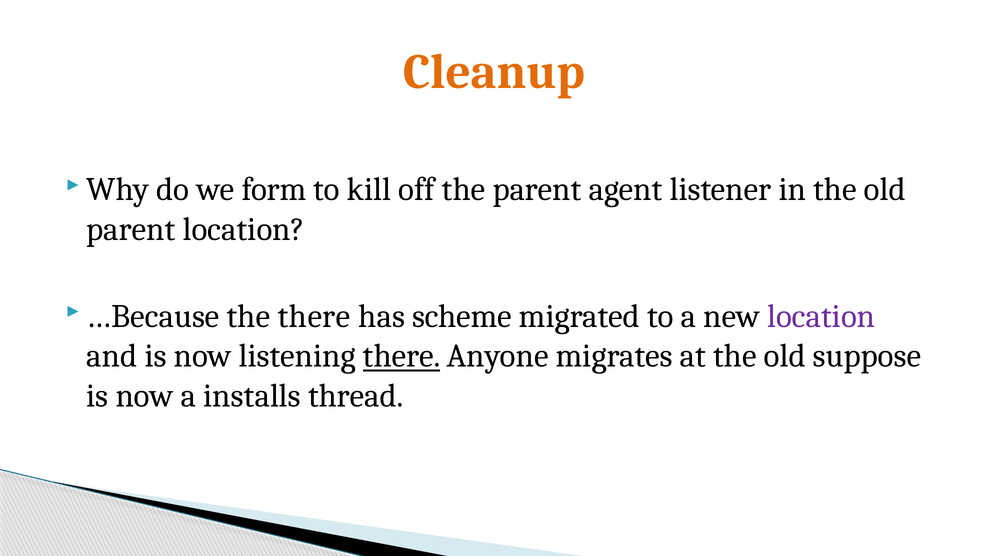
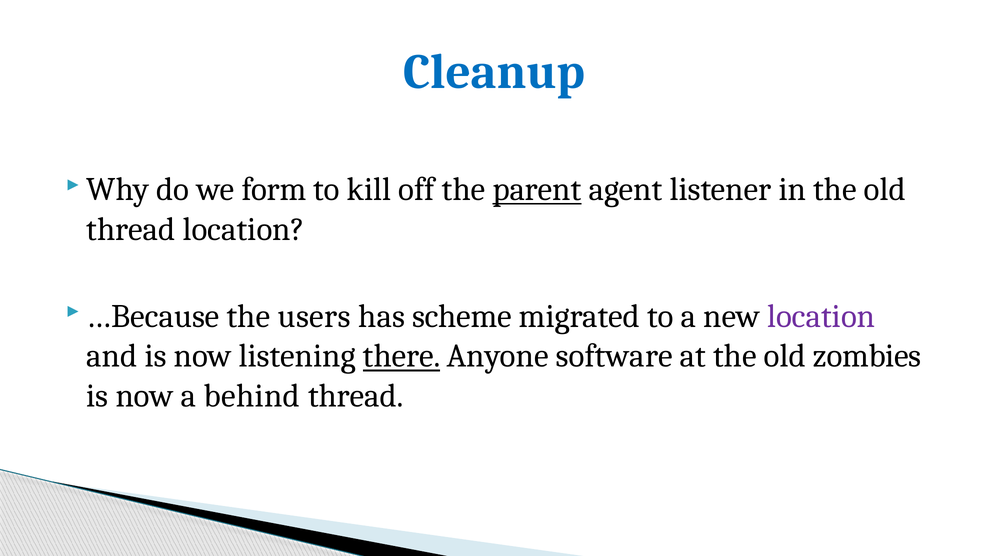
Cleanup colour: orange -> blue (494, 72)
parent underline: none -> present (537, 189)
parent: parent -> thread (131, 229)
the there: there -> users (314, 316)
migrates: migrates -> software (614, 356)
suppose: suppose -> zombies (867, 356)
installs: installs -> behind (252, 396)
